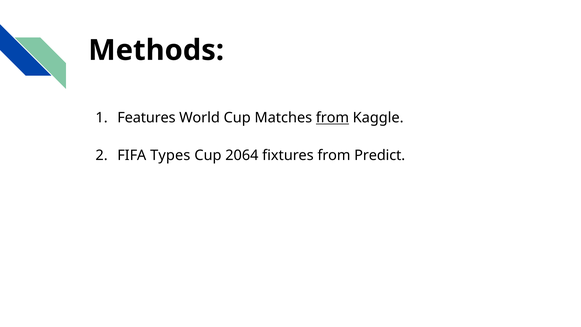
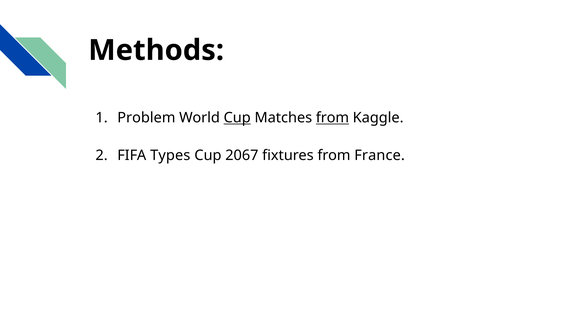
Features: Features -> Problem (146, 118)
Cup underline: none -> present (237, 118)
2064: 2064 -> 2067 (242, 155)
Predict: Predict -> France (380, 155)
